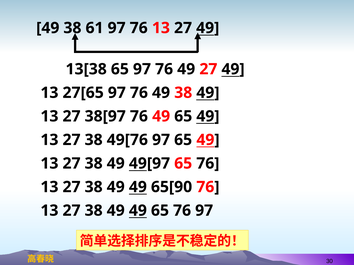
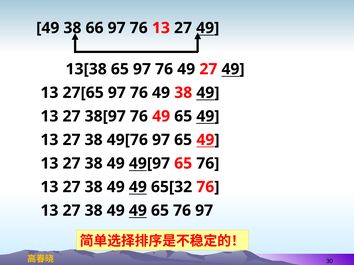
61: 61 -> 66 (95, 28)
65[90: 65[90 -> 65[32 (172, 187)
